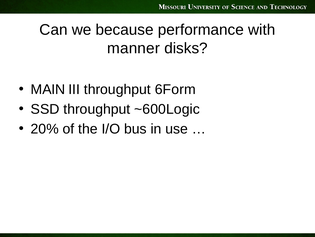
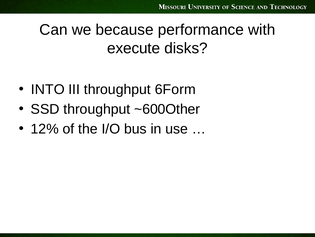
manner: manner -> execute (134, 48)
MAIN: MAIN -> INTO (48, 89)
~600Logic: ~600Logic -> ~600Other (167, 109)
20%: 20% -> 12% (45, 129)
